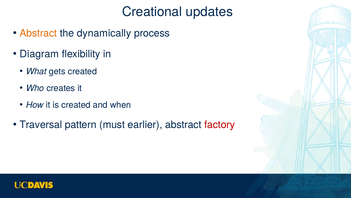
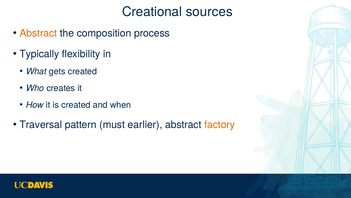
updates: updates -> sources (209, 12)
dynamically: dynamically -> composition (104, 33)
Diagram: Diagram -> Typically (39, 54)
factory colour: red -> orange (220, 124)
